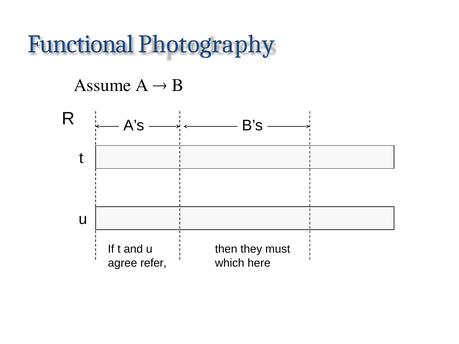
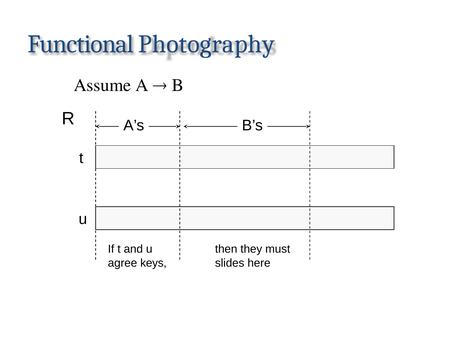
refer: refer -> keys (153, 263)
which: which -> slides (230, 263)
